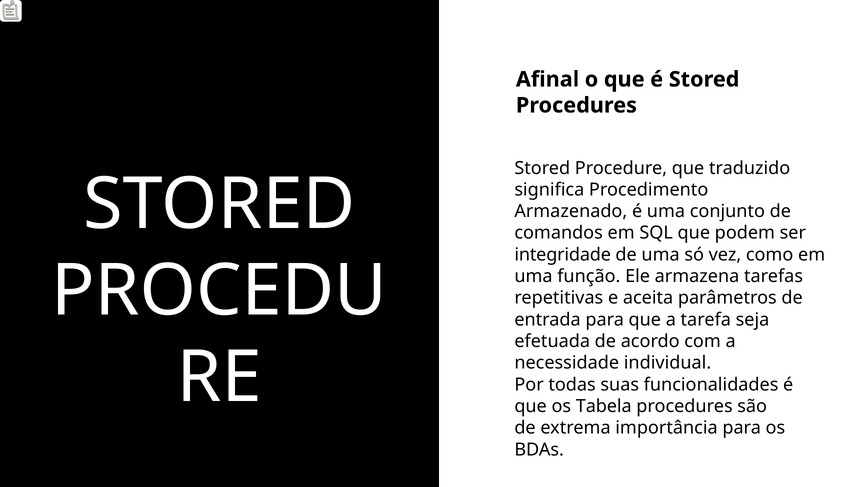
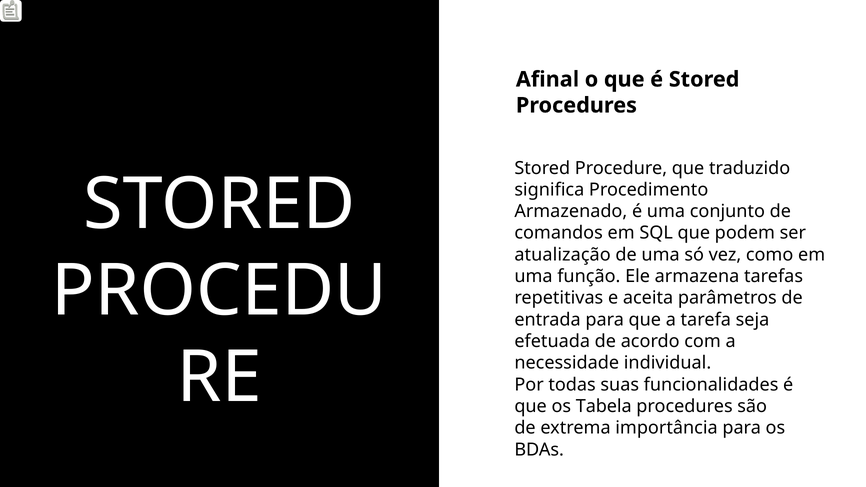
integridade: integridade -> atualização (563, 255)
